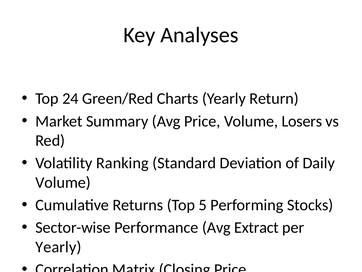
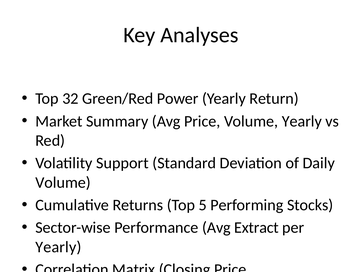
24: 24 -> 32 (70, 98)
Charts: Charts -> Power (178, 98)
Volume Losers: Losers -> Yearly (302, 121)
Ranking: Ranking -> Support (122, 163)
